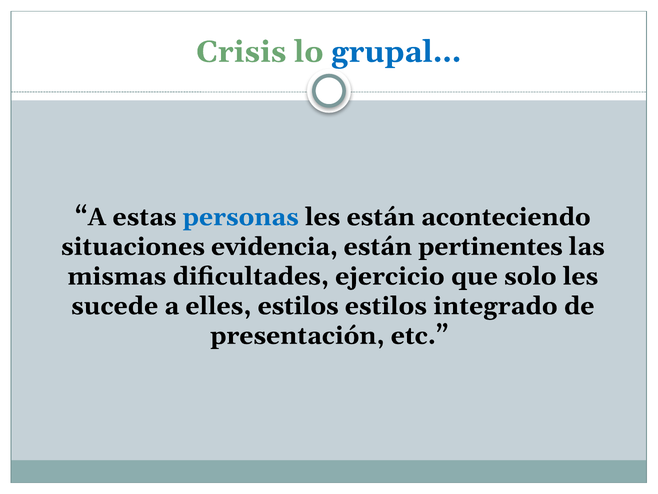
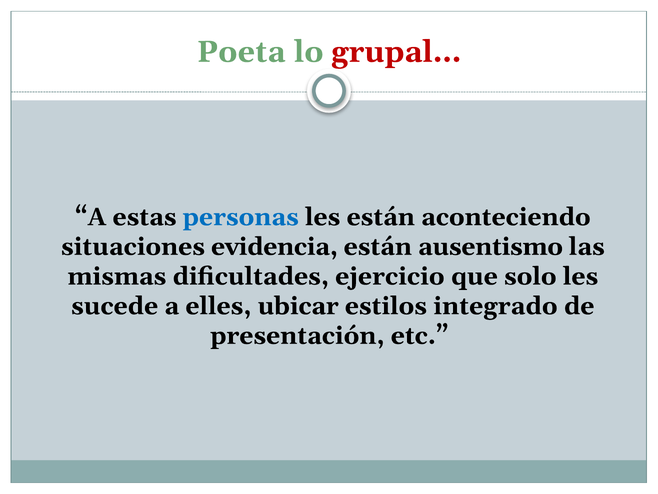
Crisis: Crisis -> Poeta (241, 52)
grupal… colour: blue -> red (396, 52)
pertinentes: pertinentes -> ausentismo (491, 246)
elles estilos: estilos -> ubicar (298, 306)
